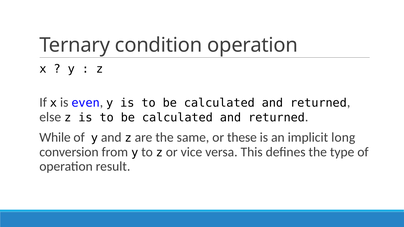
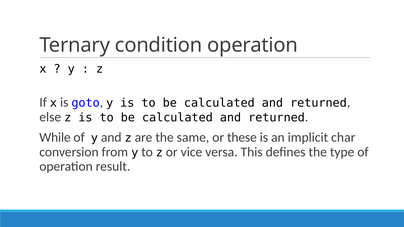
even: even -> goto (86, 103)
long: long -> char (343, 138)
